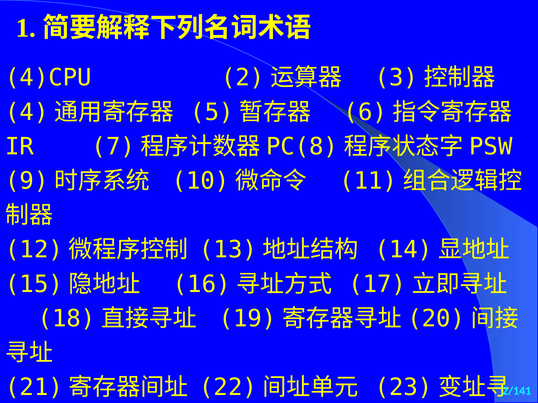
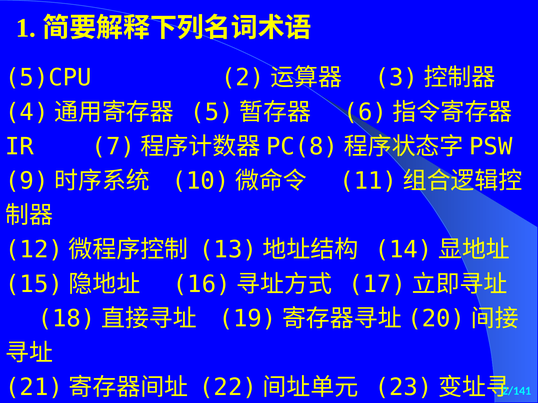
4)CPU: 4)CPU -> 5)CPU (48, 78)
